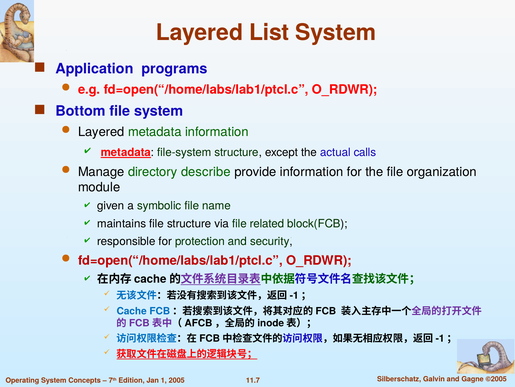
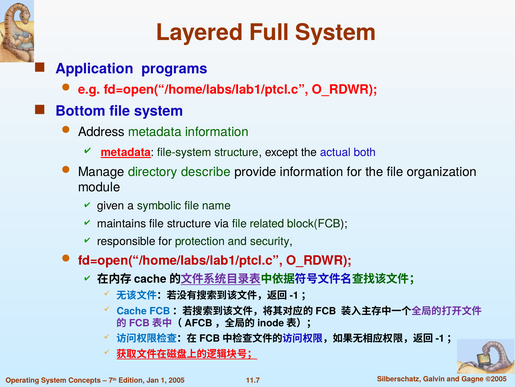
List: List -> Full (269, 32)
Layered: Layered -> Address (101, 132)
calls: calls -> both (365, 152)
